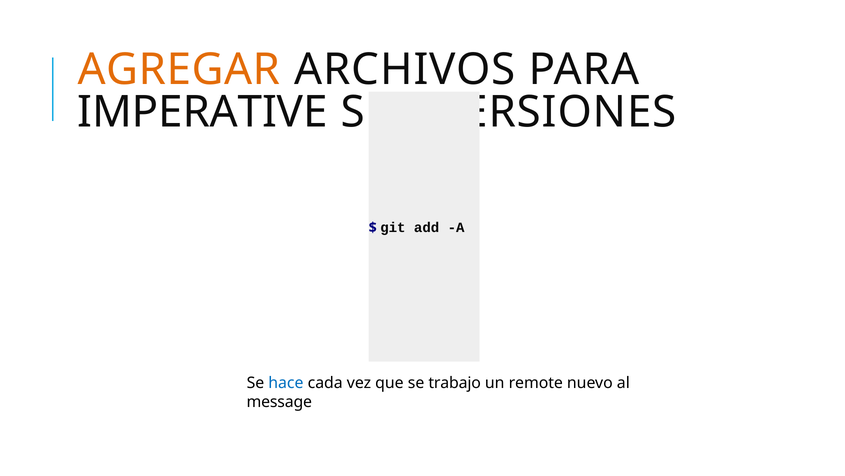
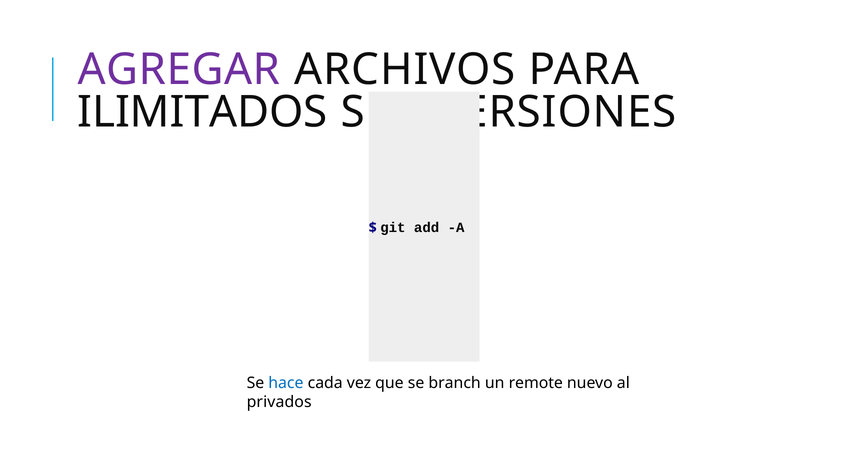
AGREGAR colour: orange -> purple (179, 70)
IMPERATIVE: IMPERATIVE -> ILIMITADOS (202, 112)
trabajo: trabajo -> branch (455, 383)
message: message -> privados (279, 402)
